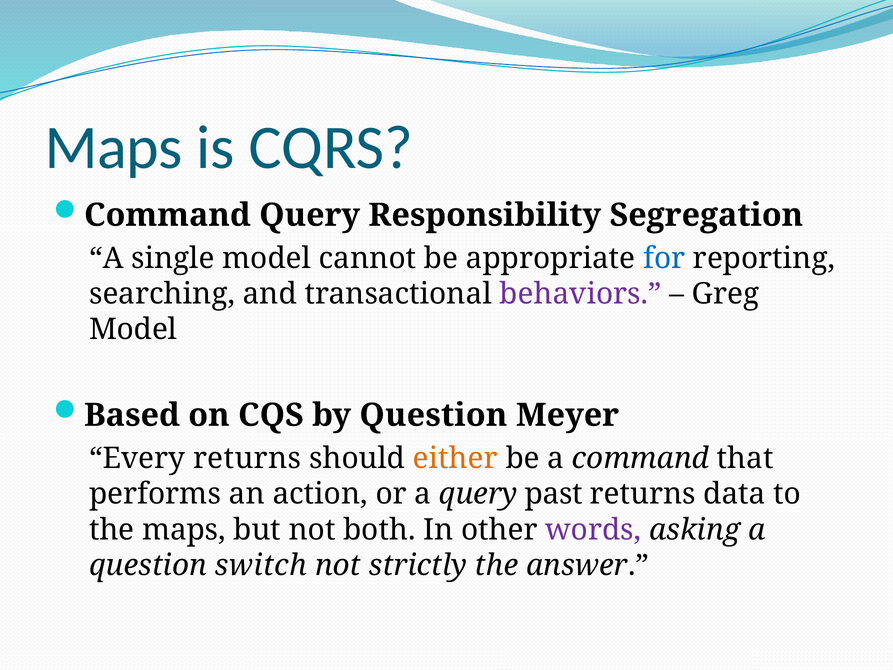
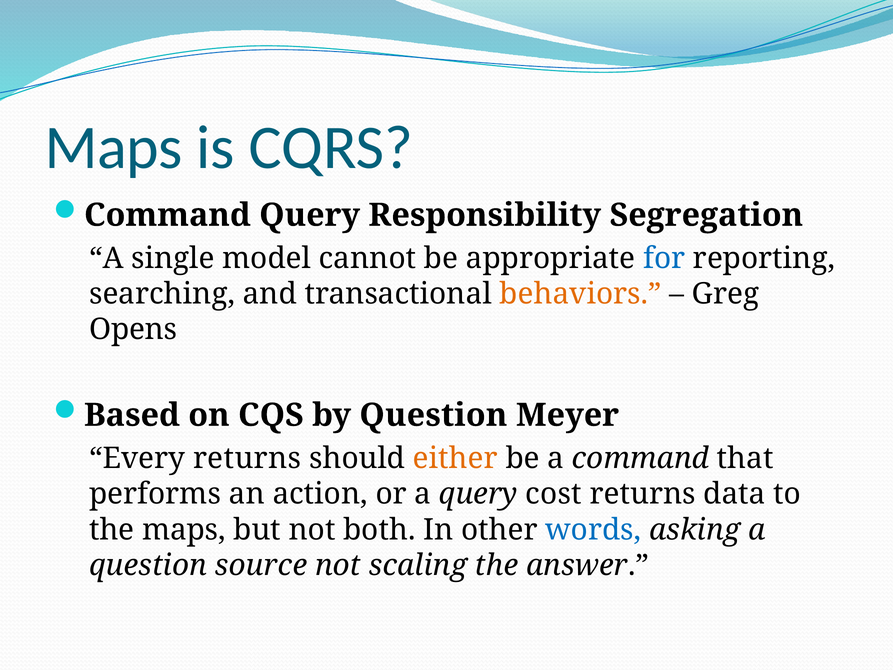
behaviors colour: purple -> orange (580, 294)
Model: Model -> Opens (133, 330)
past: past -> cost (554, 494)
words colour: purple -> blue (593, 529)
switch: switch -> source (261, 565)
strictly: strictly -> scaling (418, 565)
